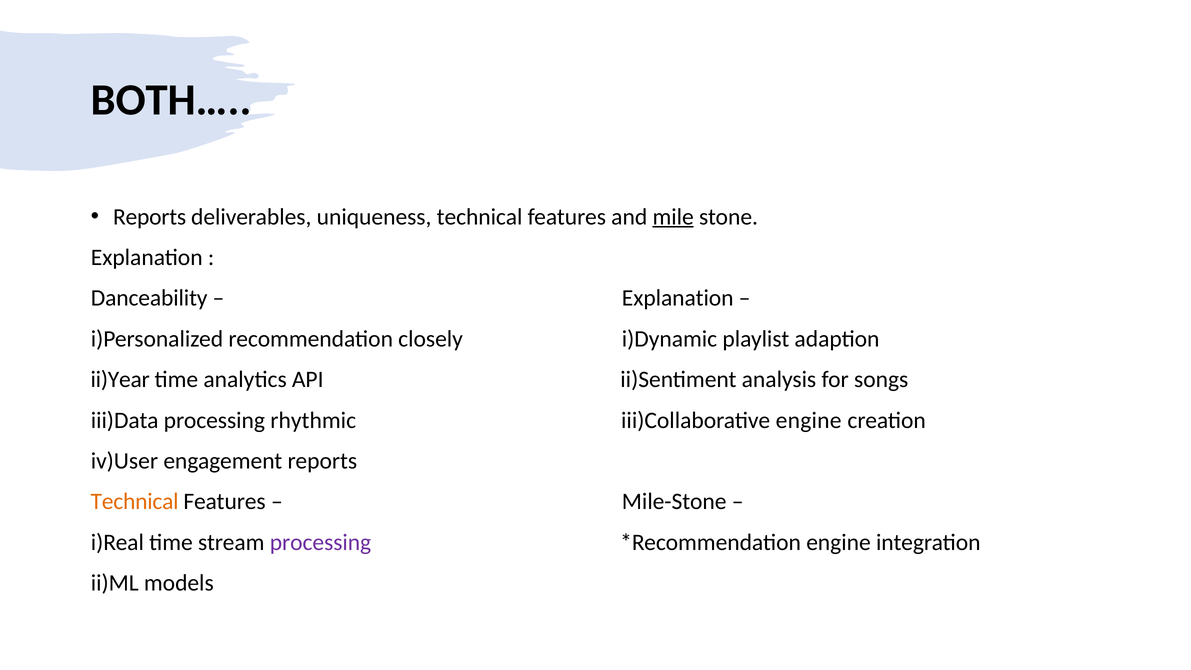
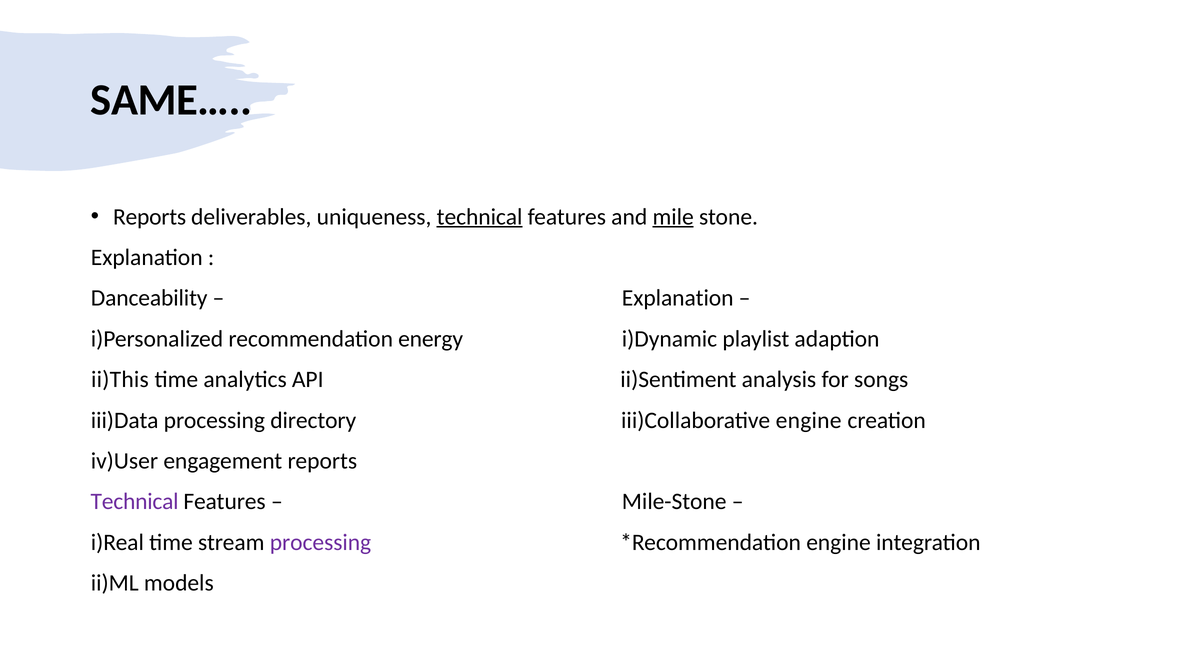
BOTH…: BOTH… -> SAME… (171, 100)
technical underline: none -> present (480, 217)
closely: closely -> energy (431, 339)
ii)Year: ii)Year -> ii)This (120, 380)
rhythmic: rhythmic -> directory (313, 420)
Technical colour: orange -> purple (135, 502)
